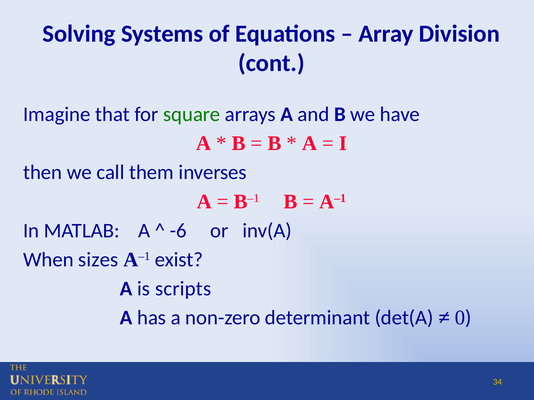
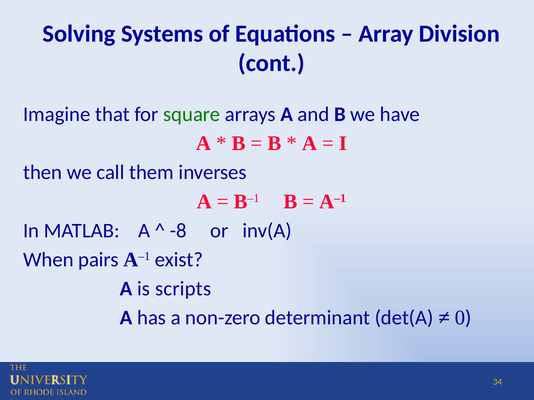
-6: -6 -> -8 (178, 231)
sizes: sizes -> pairs (98, 260)
